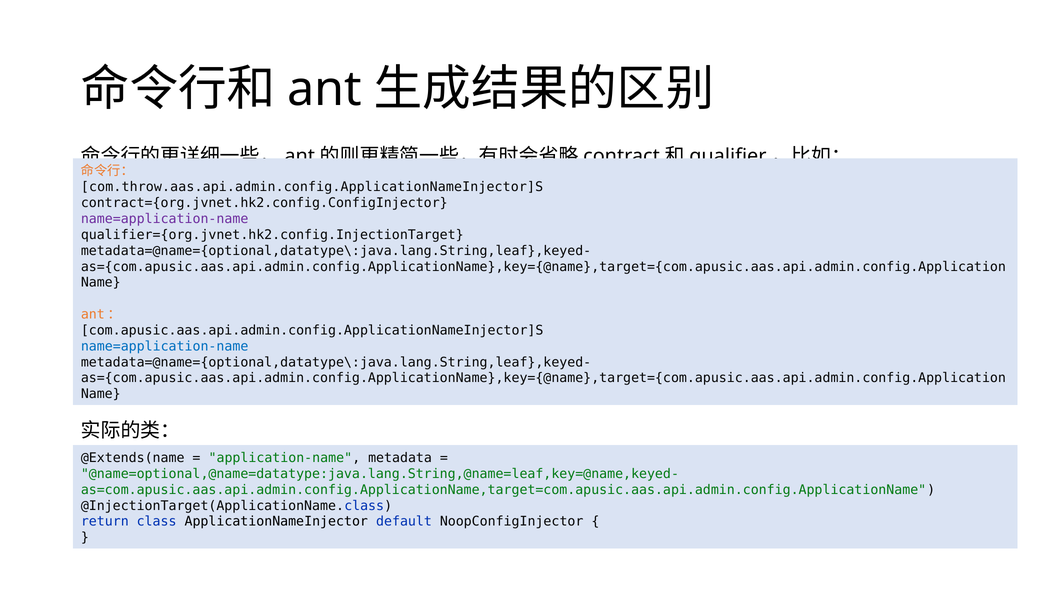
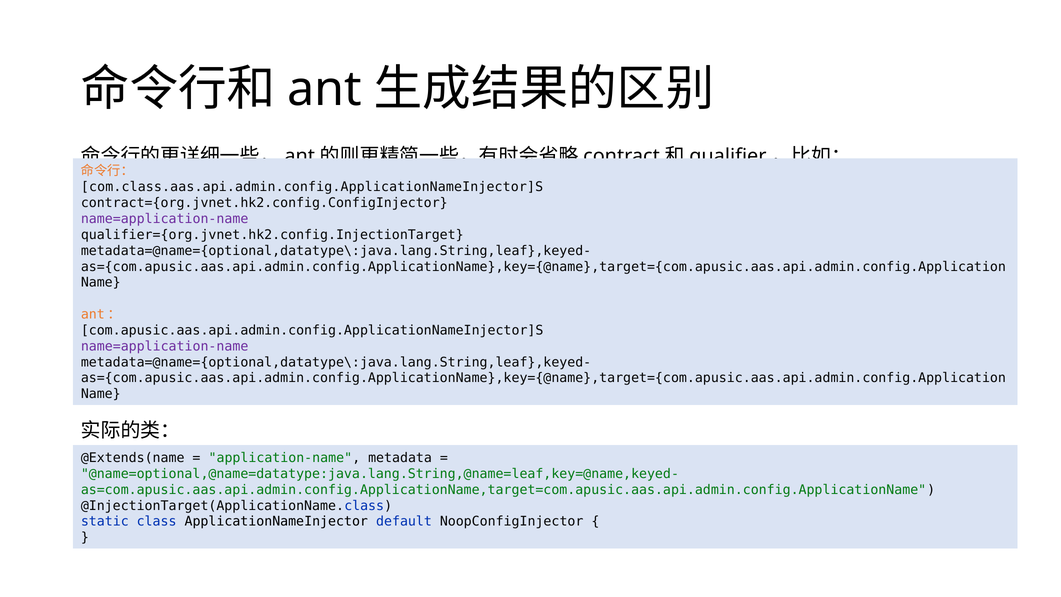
com.throw.aas.api.admin.config.ApplicationNameInjector]S: com.throw.aas.api.admin.config.ApplicationNameInjector]S -> com.class.aas.api.admin.config.ApplicationNameInjector]S (312, 187)
name=application-name colour: blue -> purple (165, 346)
return: return -> static (105, 521)
